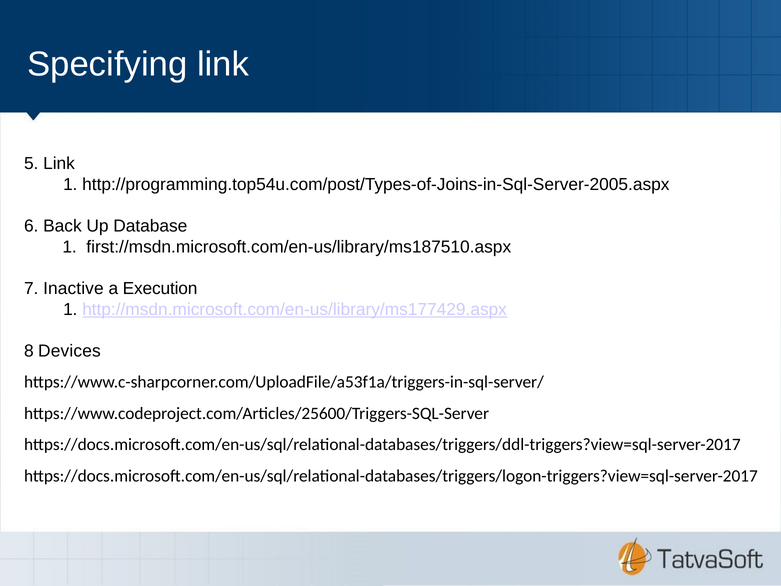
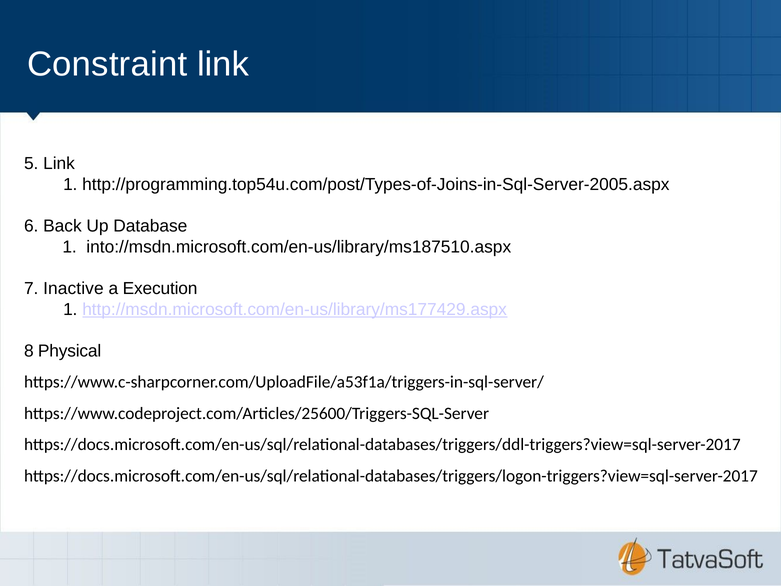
Specifying: Specifying -> Constraint (107, 64)
first://msdn.microsoft.com/en-us/library/ms187510.aspx: first://msdn.microsoft.com/en-us/library/ms187510.aspx -> into://msdn.microsoft.com/en-us/library/ms187510.aspx (299, 247)
Devices: Devices -> Physical (70, 351)
